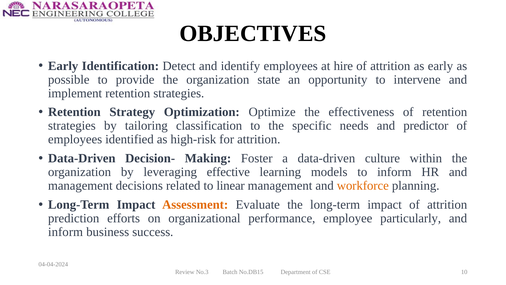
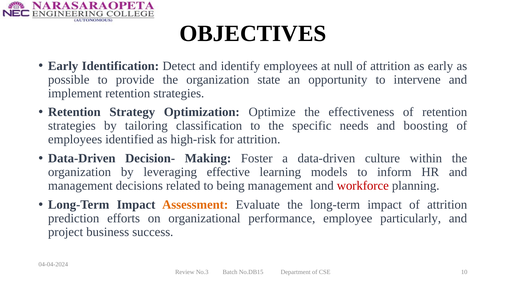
hire: hire -> null (343, 66)
predictor: predictor -> boosting (426, 126)
linear: linear -> being (231, 186)
workforce colour: orange -> red (363, 186)
inform: inform -> project (66, 232)
